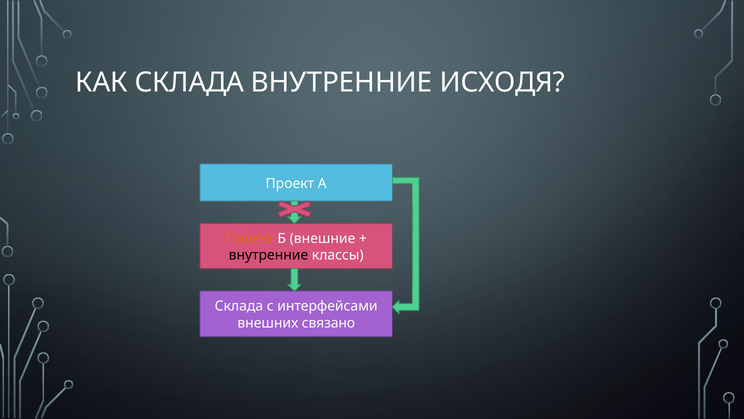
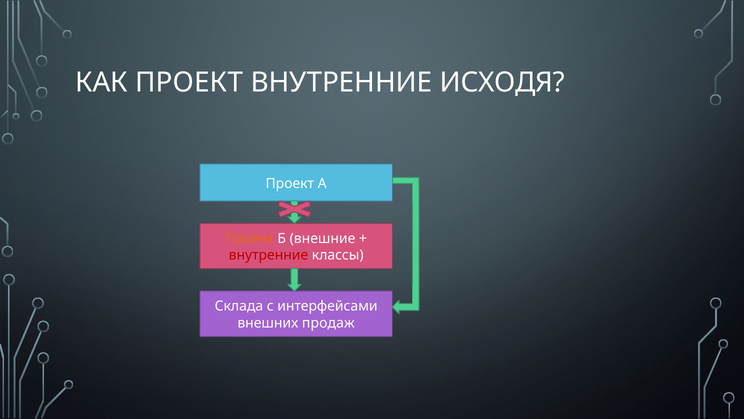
КАК СКЛАДА: СКЛАДА -> ПРОЕКТ (189, 83)
внутренние colour: black -> red (268, 255)
связано: связано -> продаж (328, 323)
